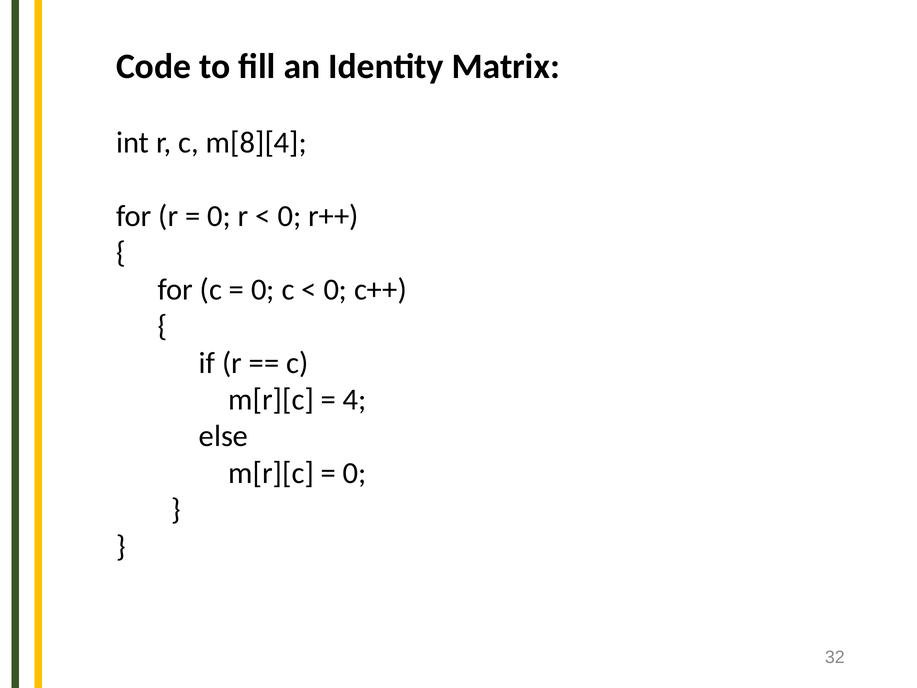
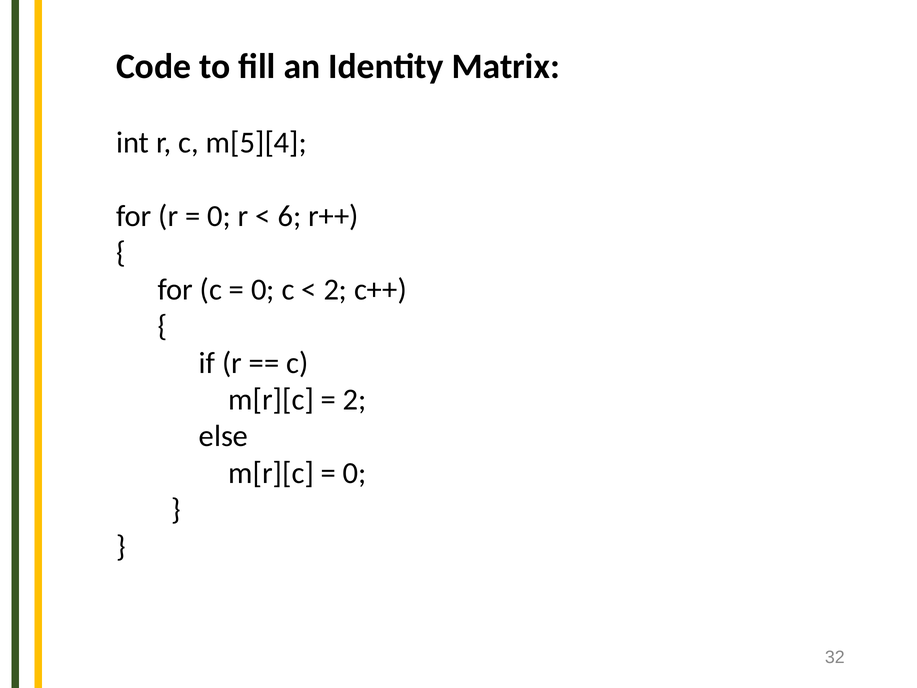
m[8][4: m[8][4 -> m[5][4 (256, 143)
0: 0 -> 6 (289, 216)
0: 0 -> 2 (335, 289)
4: 4 -> 2 (355, 399)
